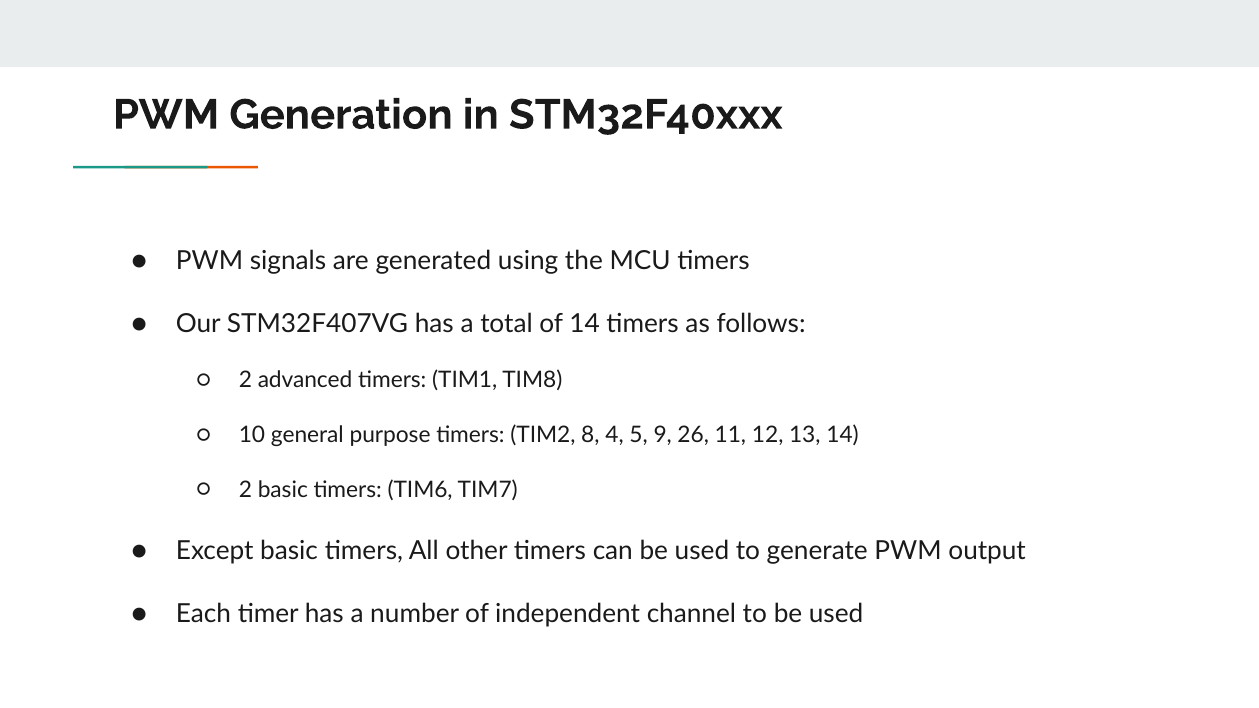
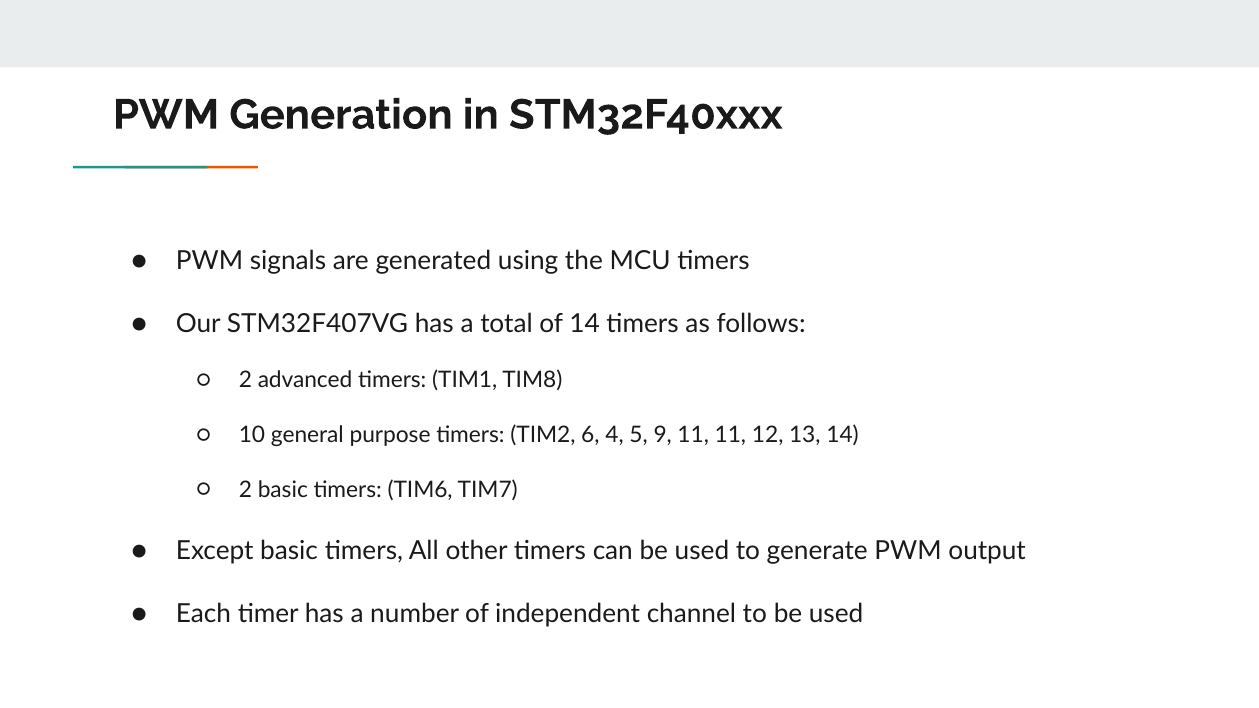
8: 8 -> 6 (590, 435)
9 26: 26 -> 11 (693, 435)
